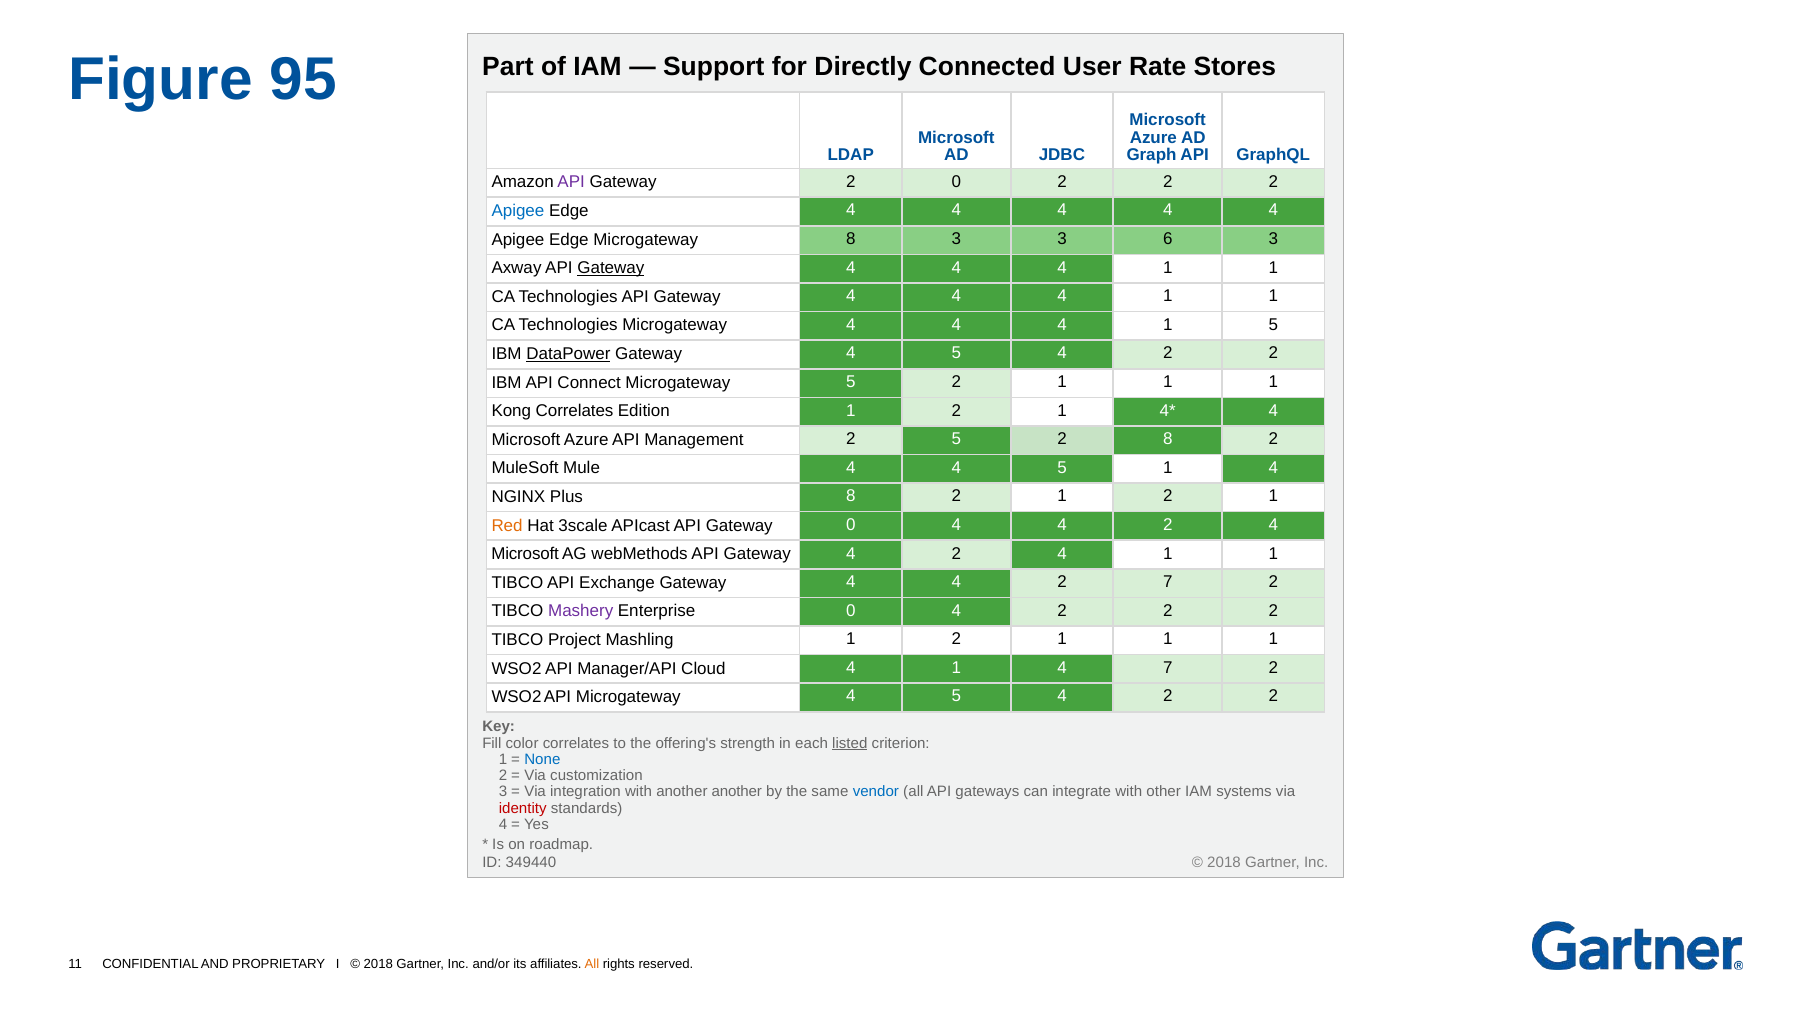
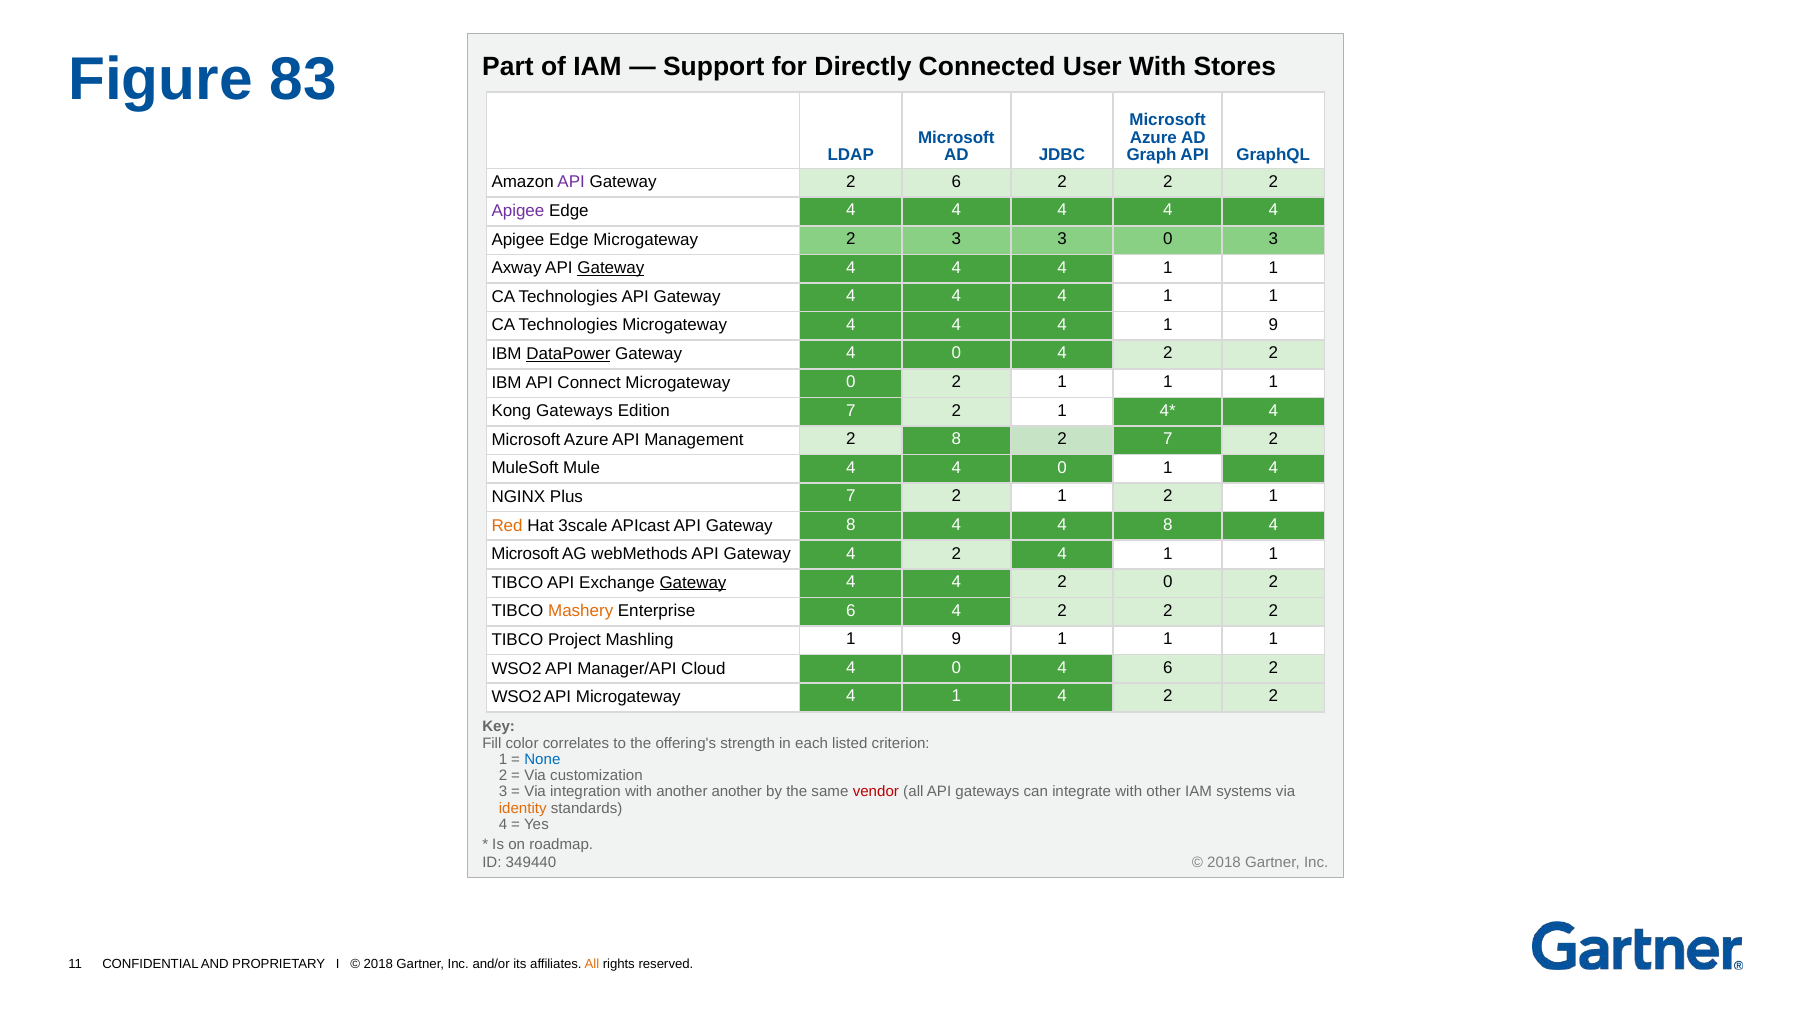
95: 95 -> 83 (303, 80)
User Rate: Rate -> With (1158, 66)
2 0: 0 -> 6 (956, 182)
Apigee colour: blue -> purple (518, 211)
Microgateway 8: 8 -> 2 (851, 239)
3 6: 6 -> 0 (1168, 239)
4 1 5: 5 -> 9 (1273, 325)
Gateway 4 5: 5 -> 0 (956, 354)
Microgateway 5: 5 -> 0 (851, 382)
Kong Correlates: Correlates -> Gateways (574, 411)
Edition 1: 1 -> 7 (851, 411)
2 5: 5 -> 8 (956, 439)
2 8: 8 -> 7 (1168, 439)
4 4 5: 5 -> 0 (1062, 468)
Plus 8: 8 -> 7 (851, 497)
Gateway 0: 0 -> 8 (851, 525)
2: 2 -> 8 (1168, 525)
Gateway underline: none -> present (693, 583)
2 7: 7 -> 0 (1168, 582)
Mashery colour: purple -> orange (581, 612)
Enterprise 0: 0 -> 6 (851, 611)
Mashling 1 2: 2 -> 9 (956, 640)
Cloud 4 1: 1 -> 0 (956, 668)
4 7: 7 -> 6 (1168, 668)
Microgateway 4 5: 5 -> 1 (956, 697)
listed underline: present -> none (850, 744)
vendor colour: blue -> red (876, 792)
identity colour: red -> orange (523, 809)
